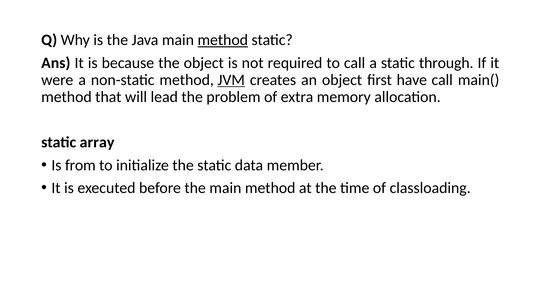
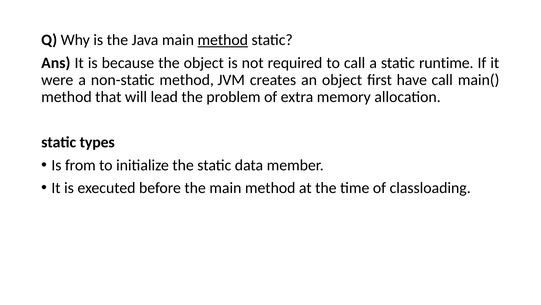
through: through -> runtime (446, 63)
JVM underline: present -> none (231, 80)
array: array -> types (97, 142)
